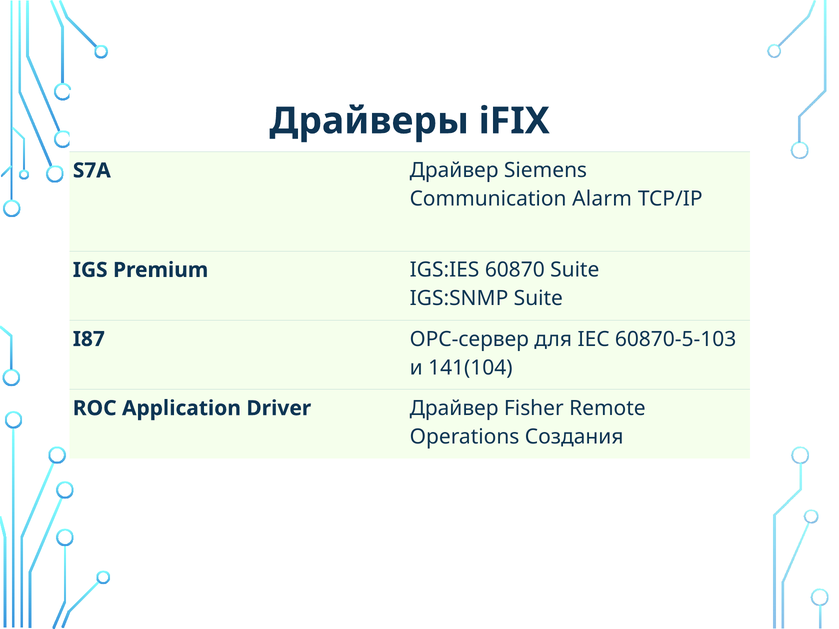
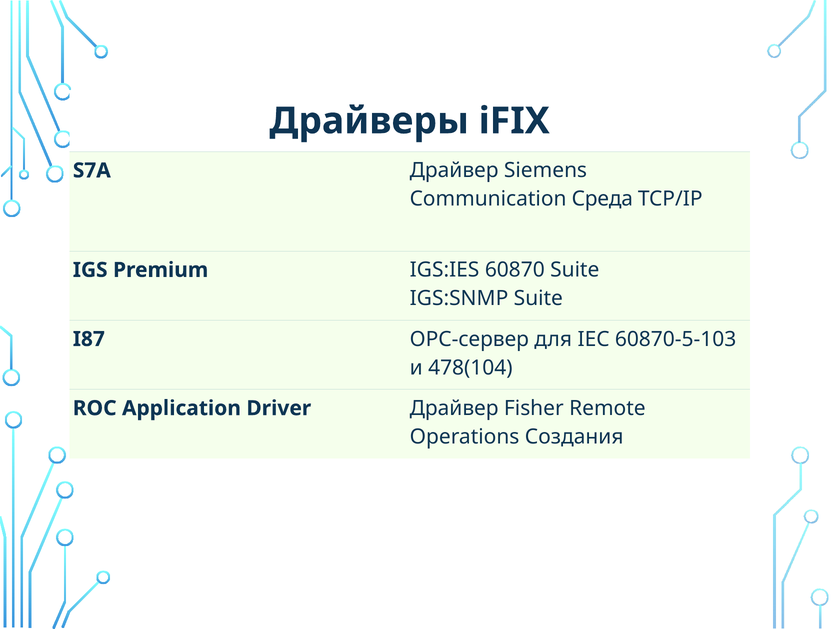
Alarm: Alarm -> Среда (602, 199)
141(104: 141(104 -> 478(104 (470, 368)
